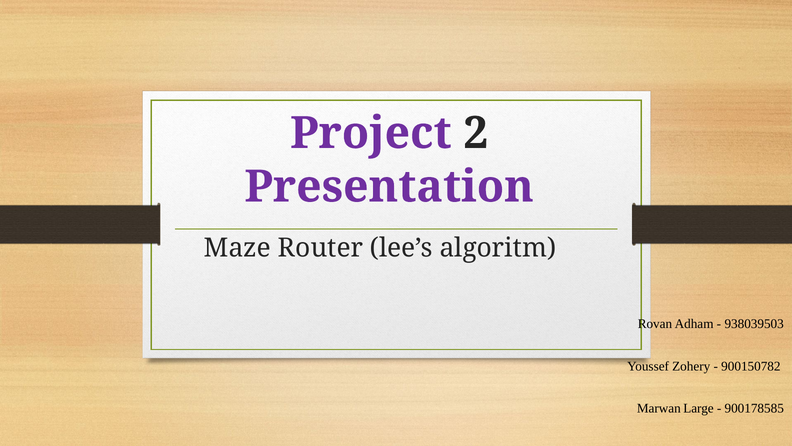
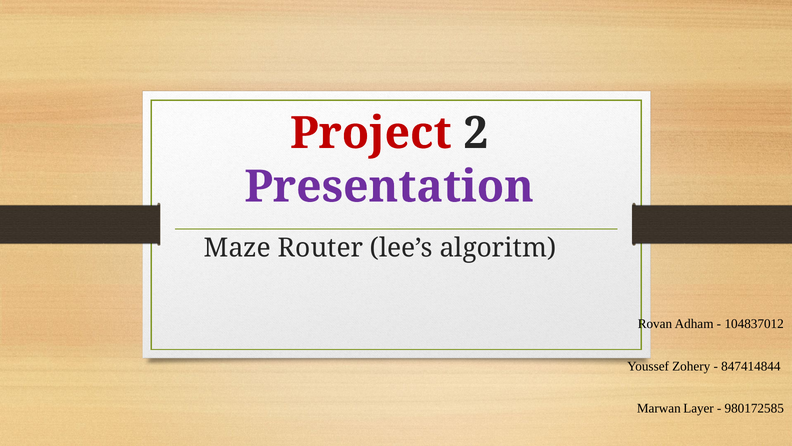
Project colour: purple -> red (371, 133)
938039503: 938039503 -> 104837012 (754, 324)
900150782: 900150782 -> 847414844 (751, 366)
Large: Large -> Layer (698, 408)
900178585: 900178585 -> 980172585 (754, 408)
